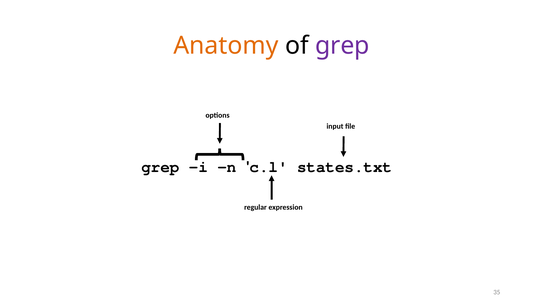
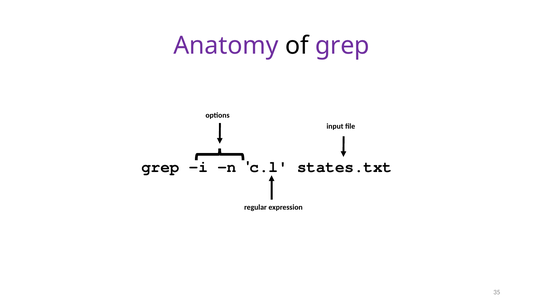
Anatomy colour: orange -> purple (226, 46)
